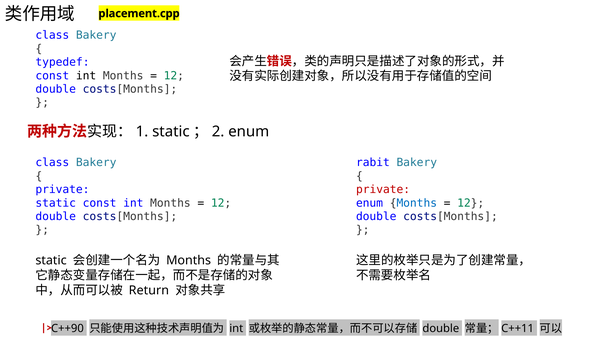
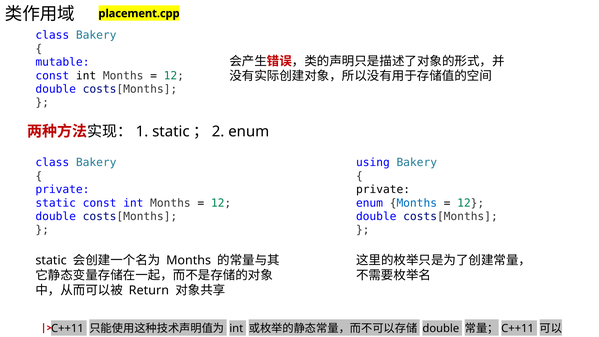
typedef: typedef -> mutable (62, 62)
rabit: rabit -> using (373, 163)
private colour: red -> black (383, 189)
C++90: C++90 -> C++11 (67, 329)
